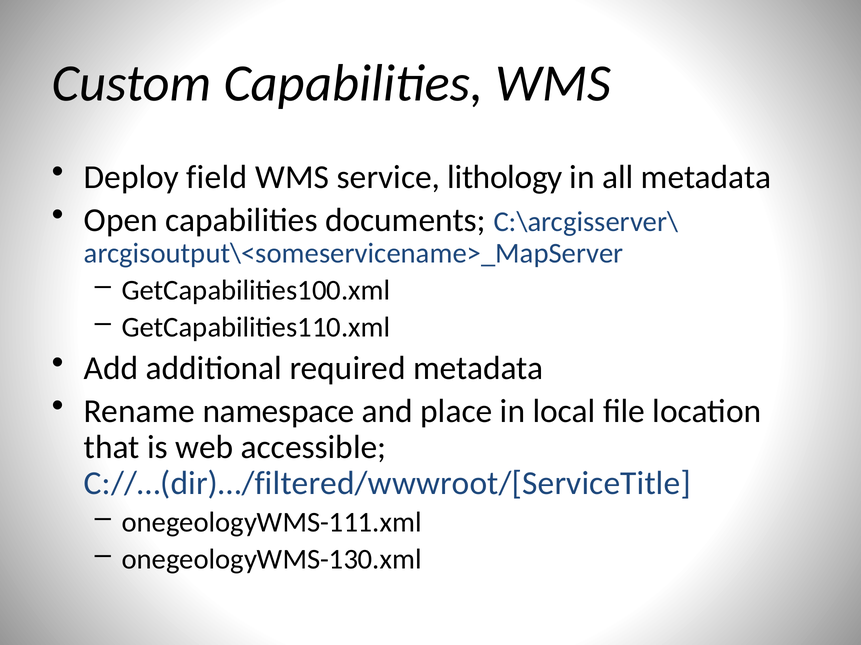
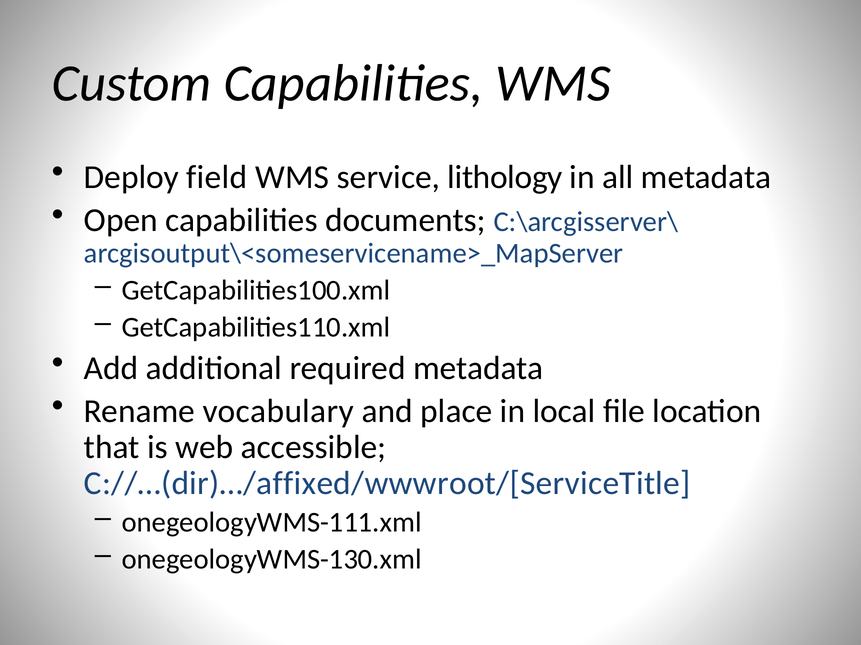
namespace: namespace -> vocabulary (278, 412)
C://…(dir)…/filtered/wwwroot/[ServiceTitle: C://…(dir)…/filtered/wwwroot/[ServiceTitle -> C://…(dir)…/affixed/wwwroot/[ServiceTitle (387, 484)
